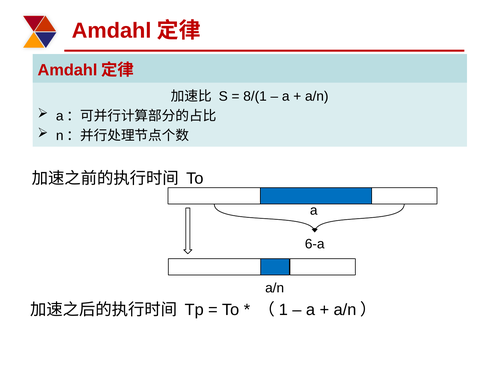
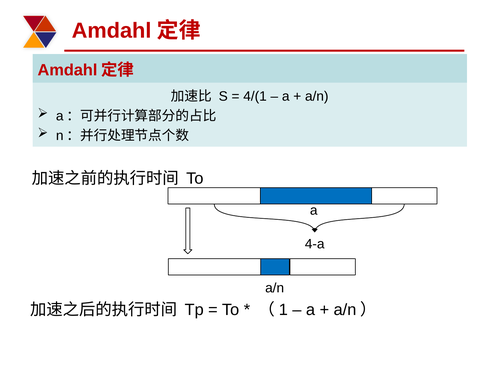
8/(1: 8/(1 -> 4/(1 (255, 96)
6-a: 6-a -> 4-a (315, 244)
